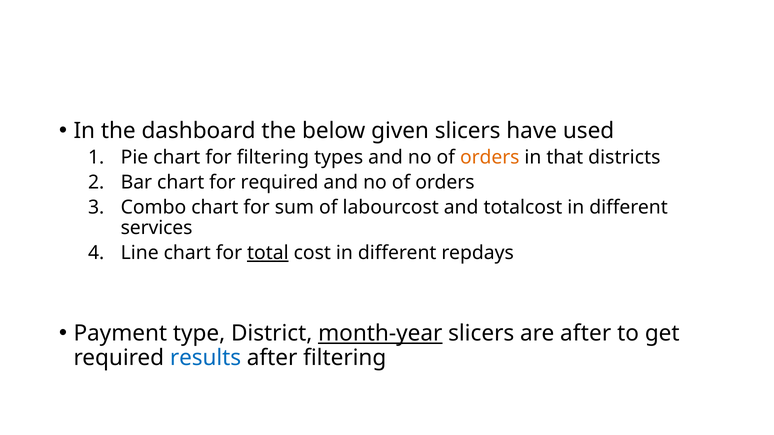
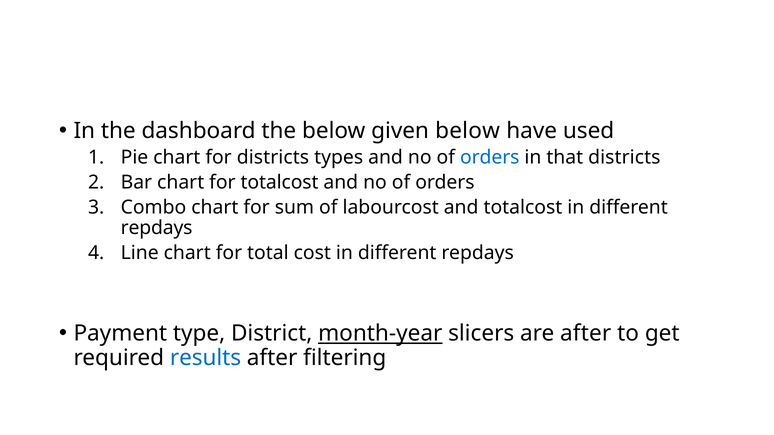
given slicers: slicers -> below (468, 131)
for filtering: filtering -> districts (273, 158)
orders colour: orange -> blue (490, 158)
for required: required -> totalcost (280, 182)
services: services -> repdays (157, 228)
total underline: present -> none (268, 253)
